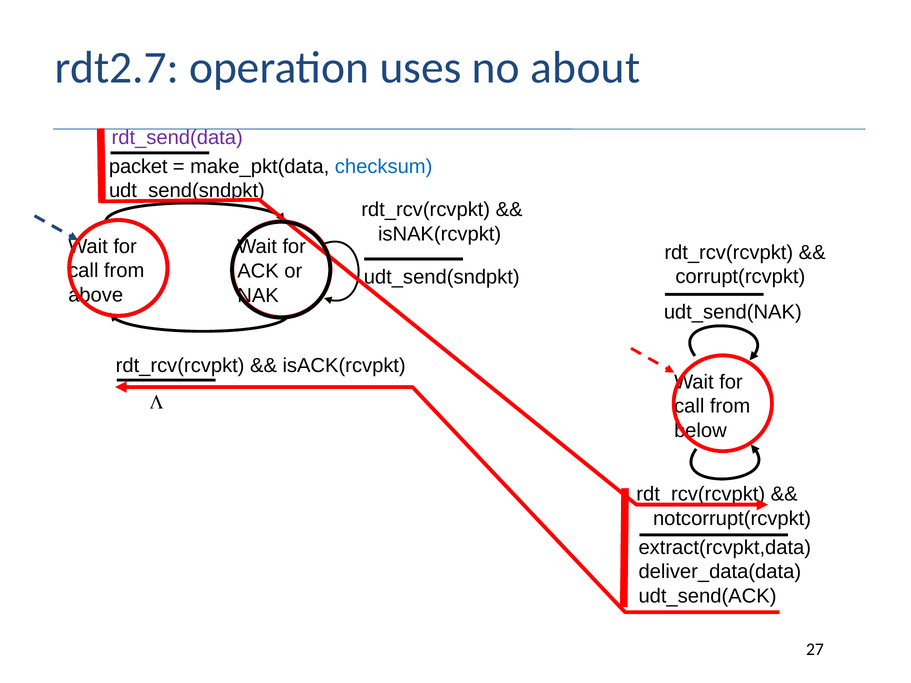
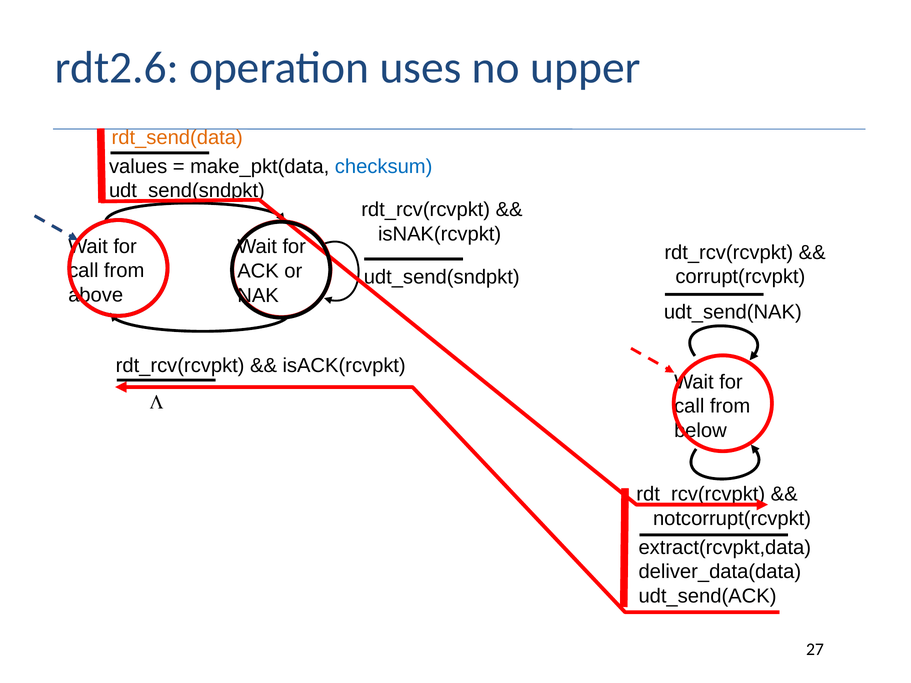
rdt2.7: rdt2.7 -> rdt2.6 (117, 68)
about: about -> upper (585, 68)
rdt_send(data colour: purple -> orange (177, 138)
packet: packet -> values (138, 167)
